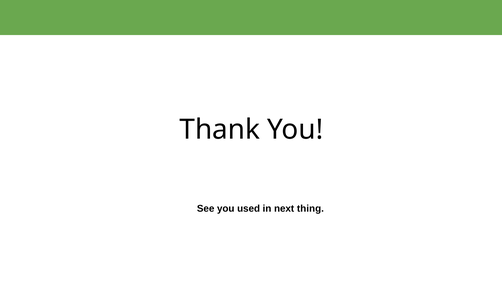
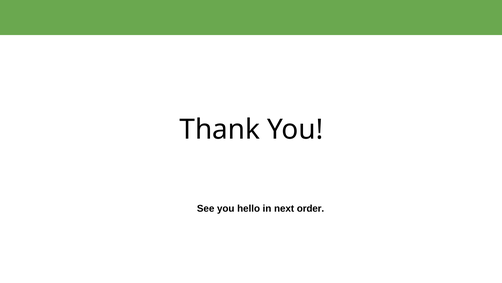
used: used -> hello (249, 208)
thing: thing -> order (311, 208)
